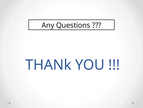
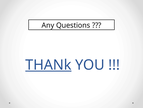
THANk underline: none -> present (48, 64)
